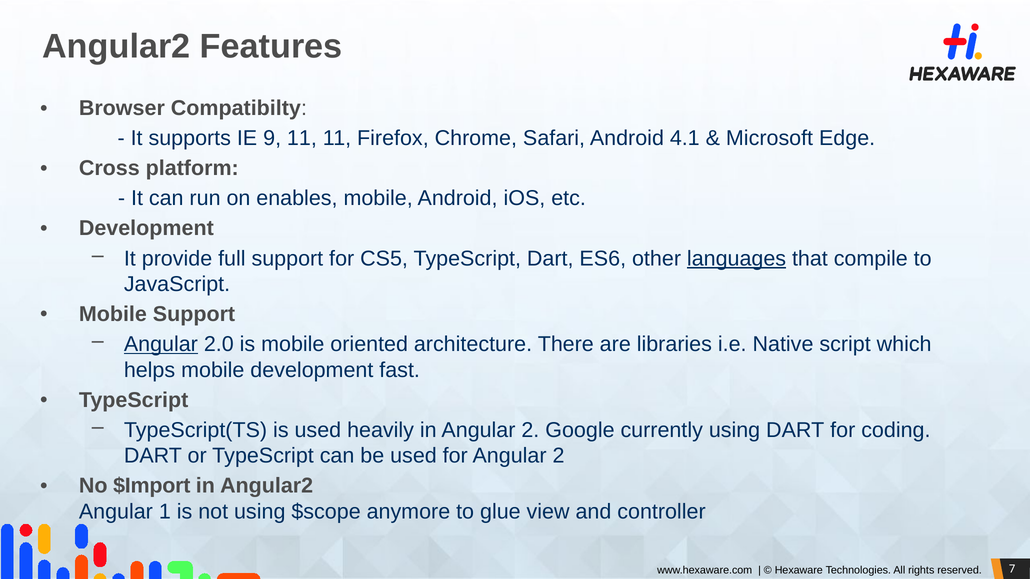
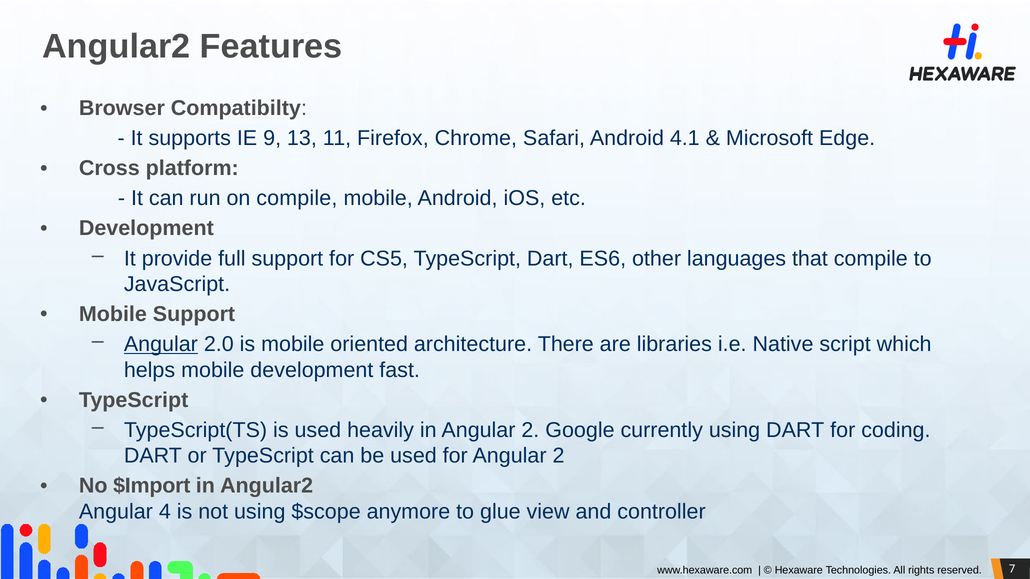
9 11: 11 -> 13 (302, 138)
on enables: enables -> compile (297, 199)
languages underline: present -> none (737, 259)
1: 1 -> 4 (165, 512)
